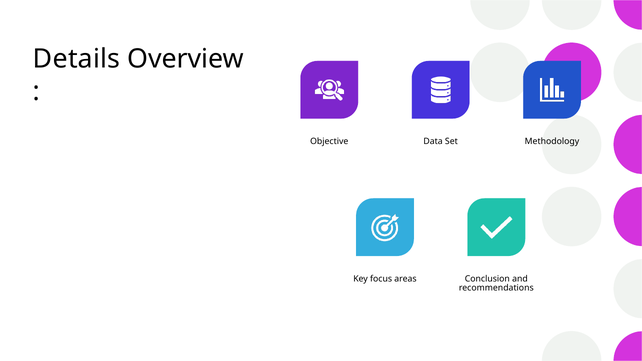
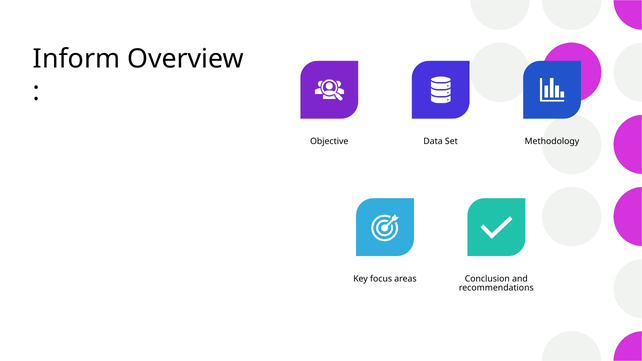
Details: Details -> Inform (77, 59)
